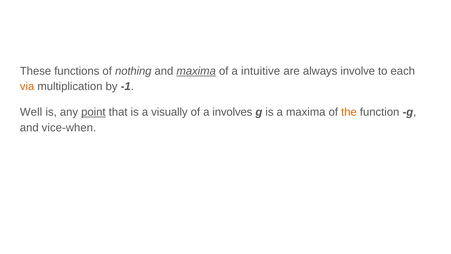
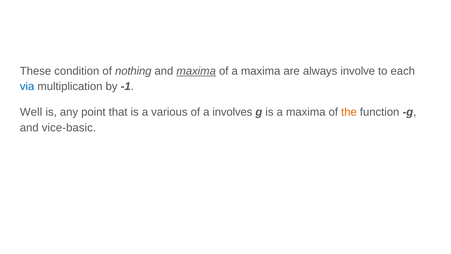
functions: functions -> condition (77, 71)
of a intuitive: intuitive -> maxima (261, 71)
via colour: orange -> blue (27, 86)
point underline: present -> none (93, 112)
visually: visually -> various (169, 112)
vice-when: vice-when -> vice-basic (69, 128)
